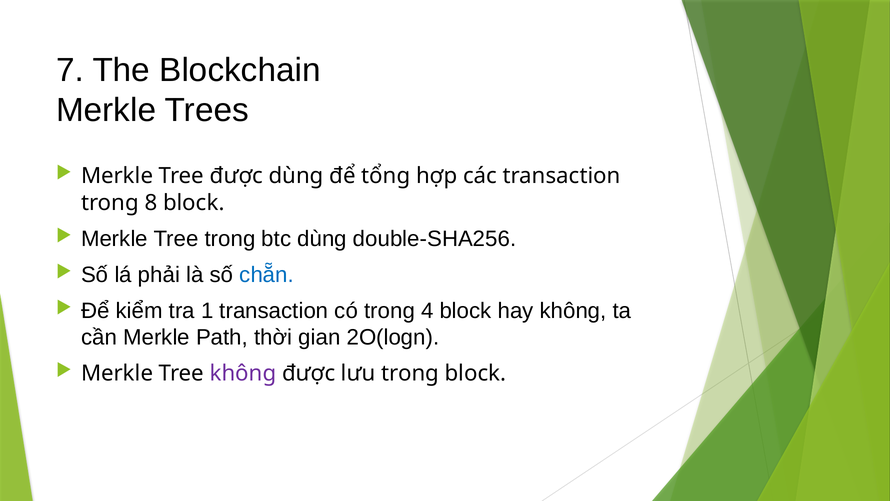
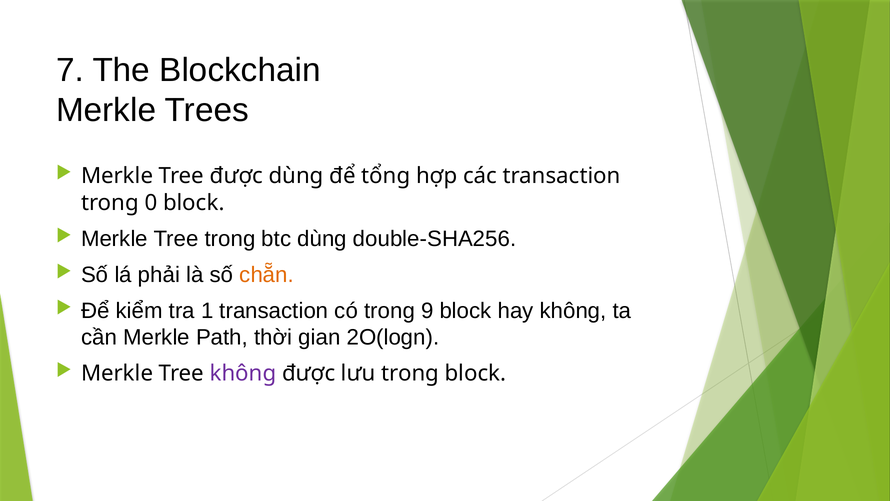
8: 8 -> 0 (151, 203)
chẵn colour: blue -> orange (267, 275)
4: 4 -> 9 (427, 311)
